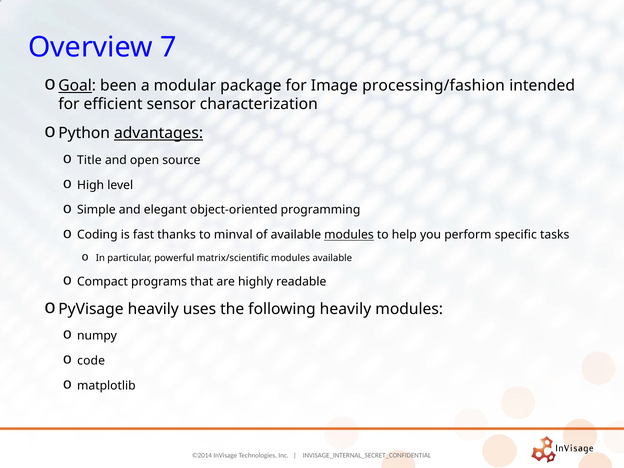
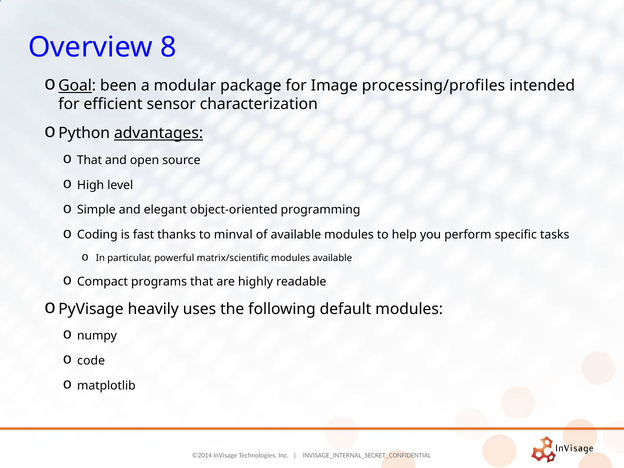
7: 7 -> 8 (168, 47)
processing/fashion: processing/fashion -> processing/profiles (434, 85)
Title: Title -> That (89, 160)
modules underline: present -> none (349, 235)
following heavily: heavily -> default (346, 309)
